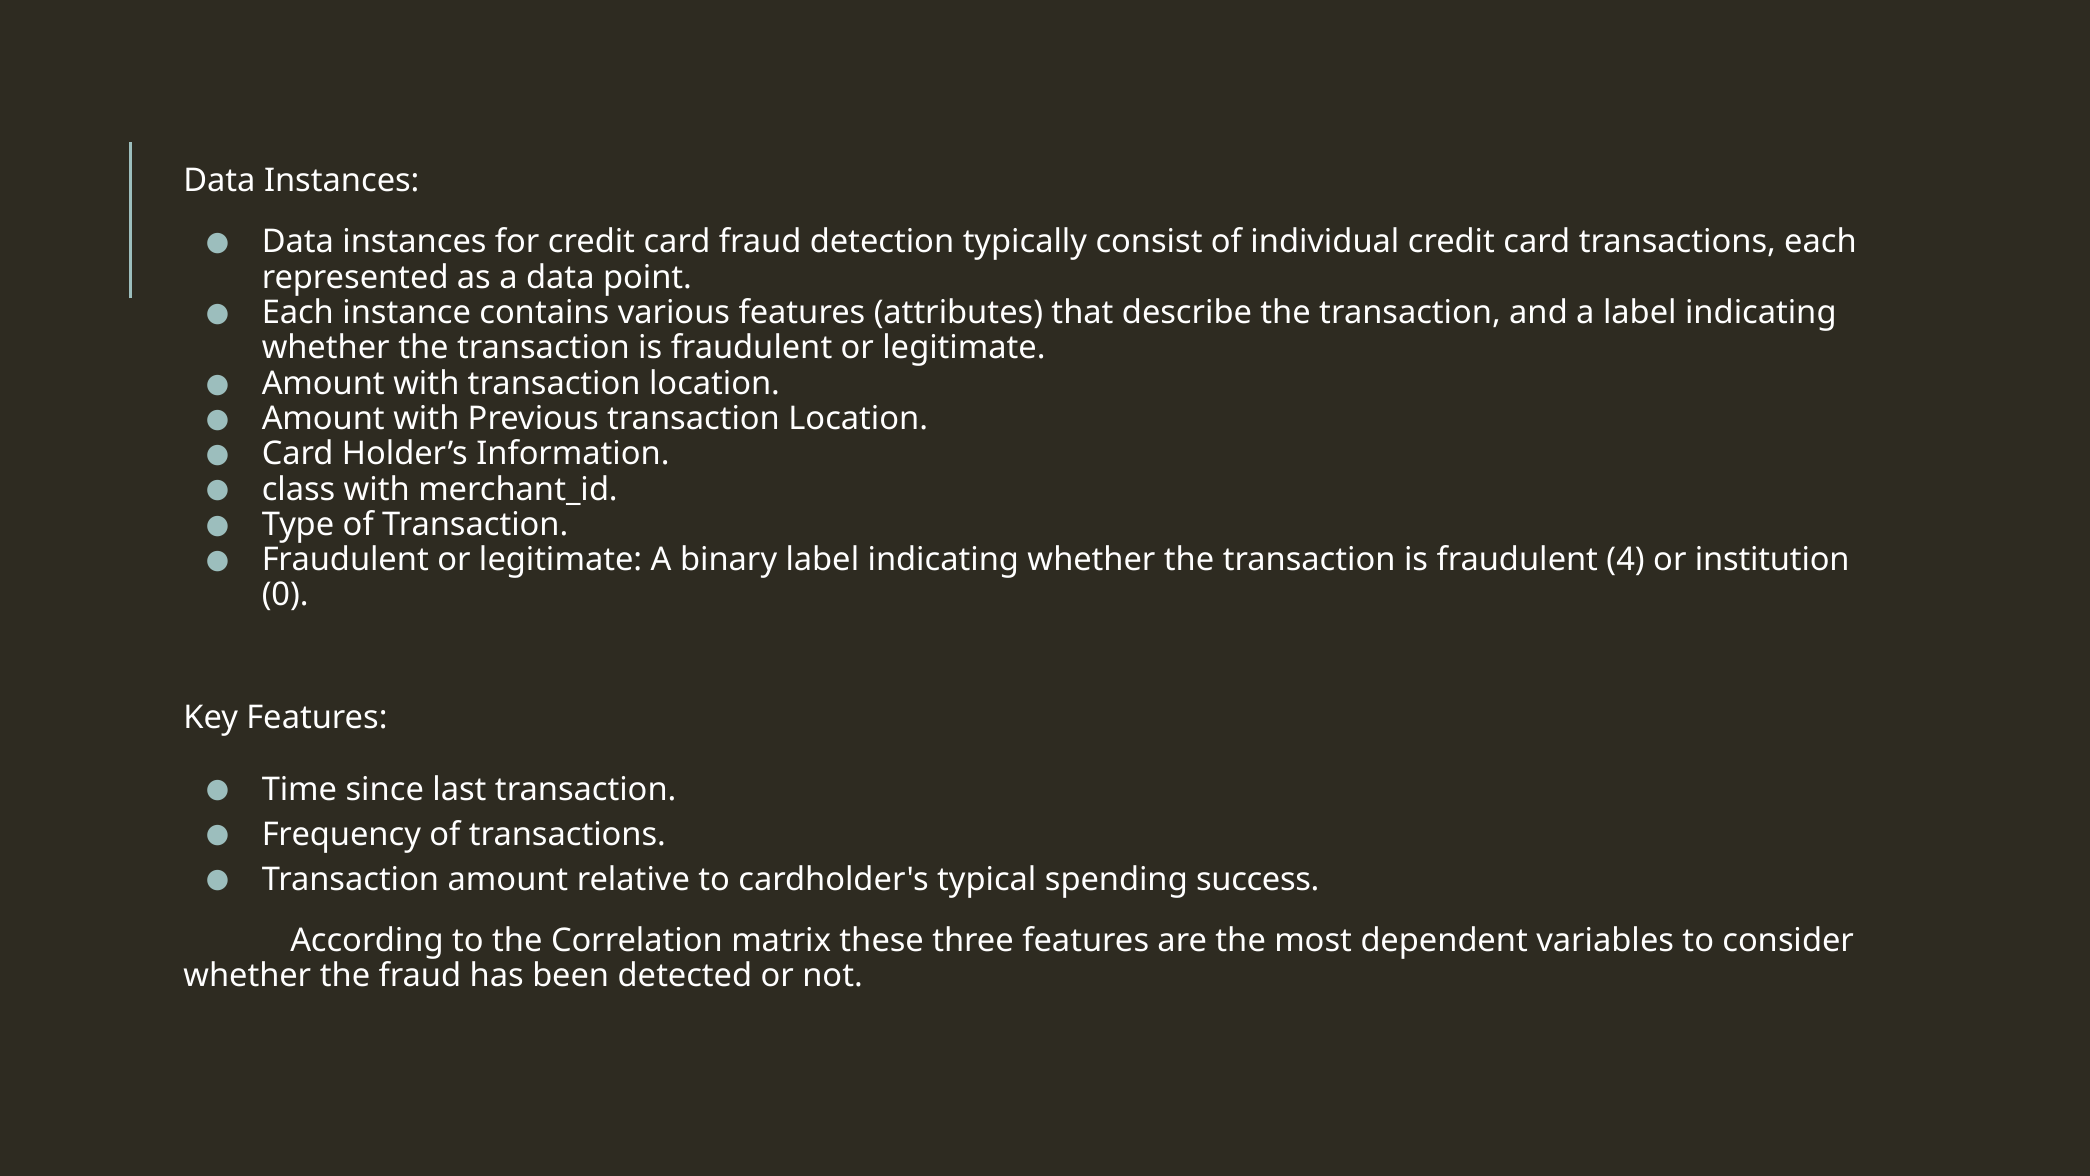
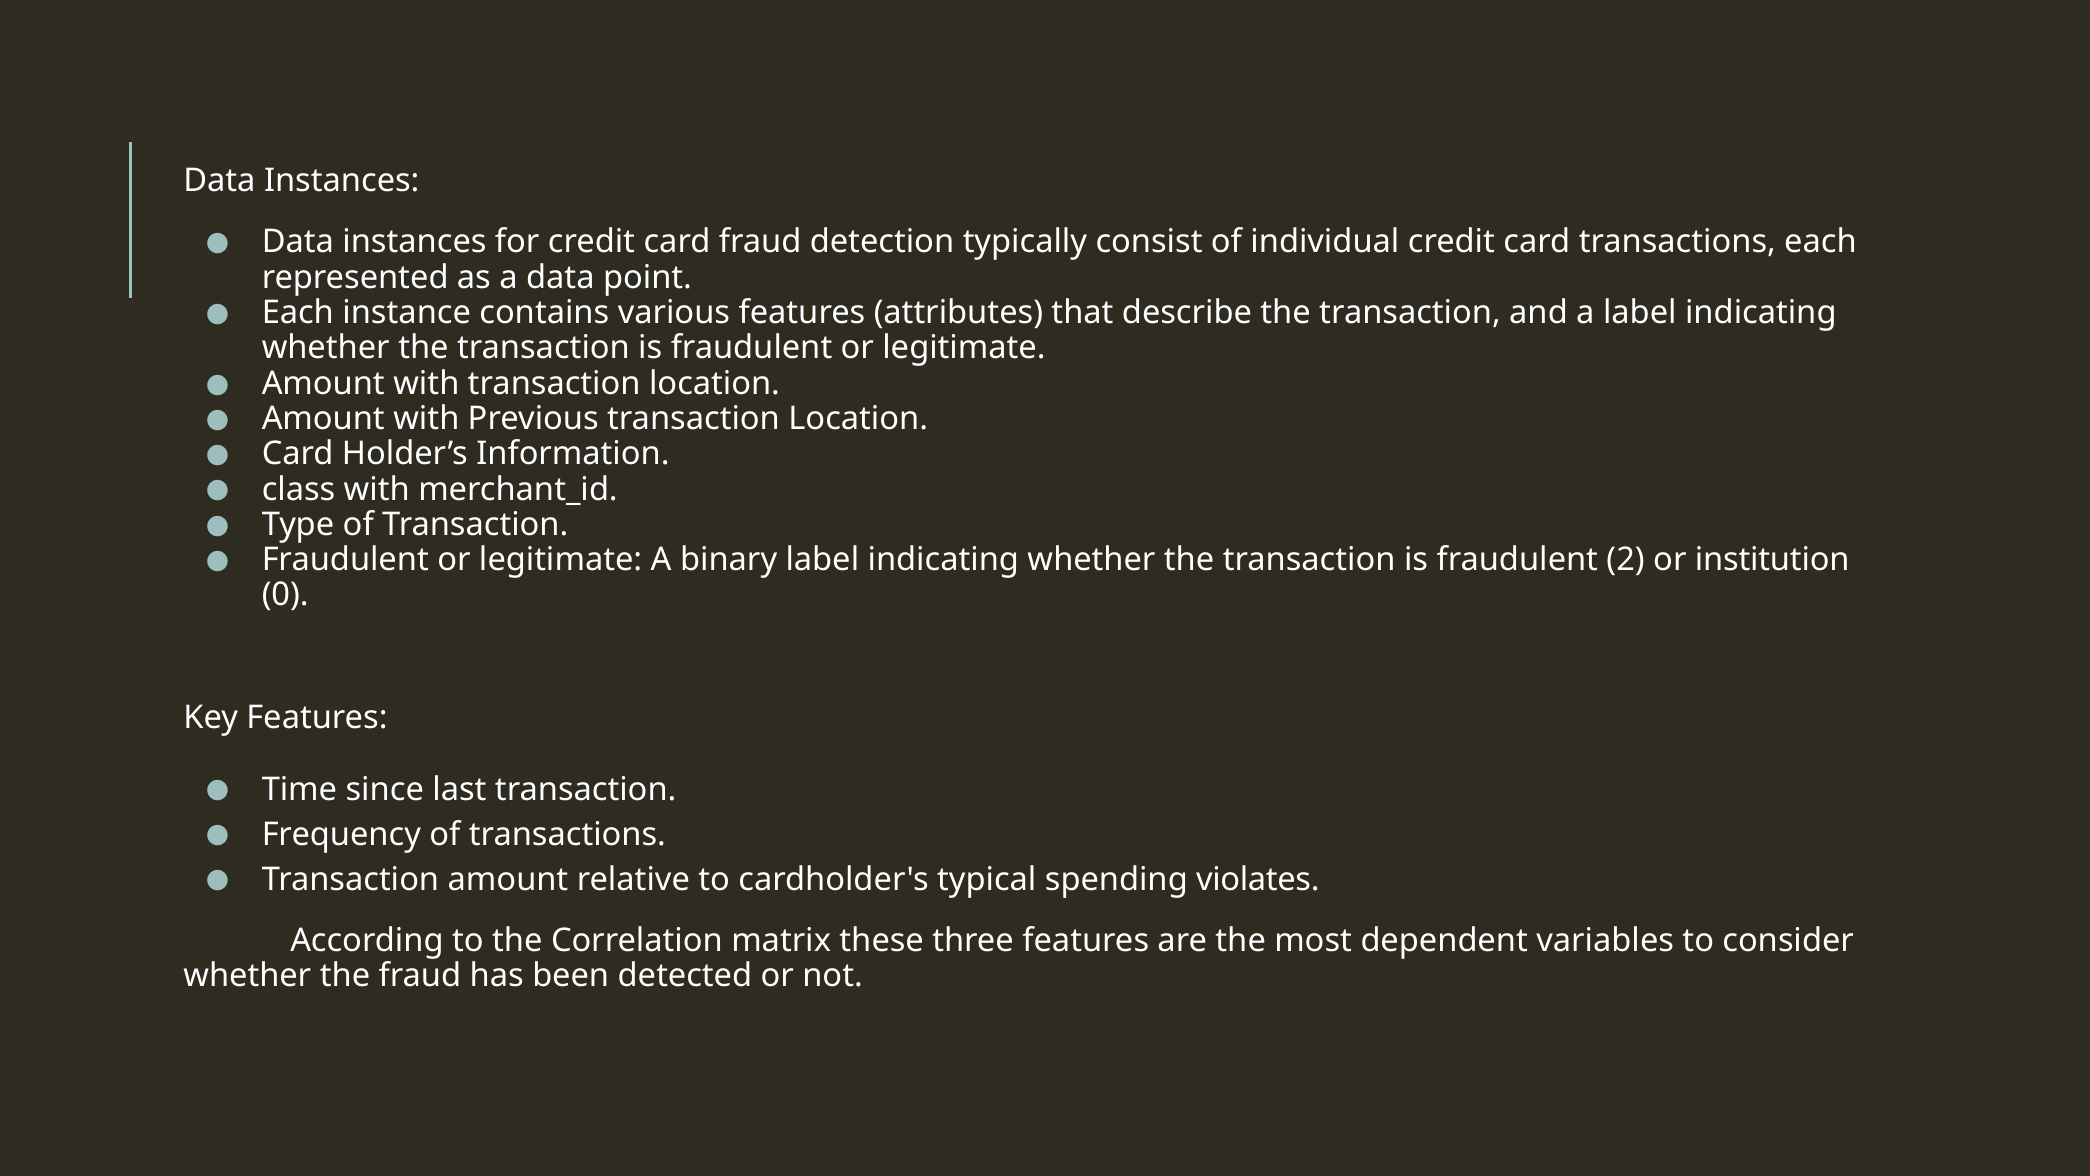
4: 4 -> 2 (1626, 560)
success: success -> violates (1258, 880)
